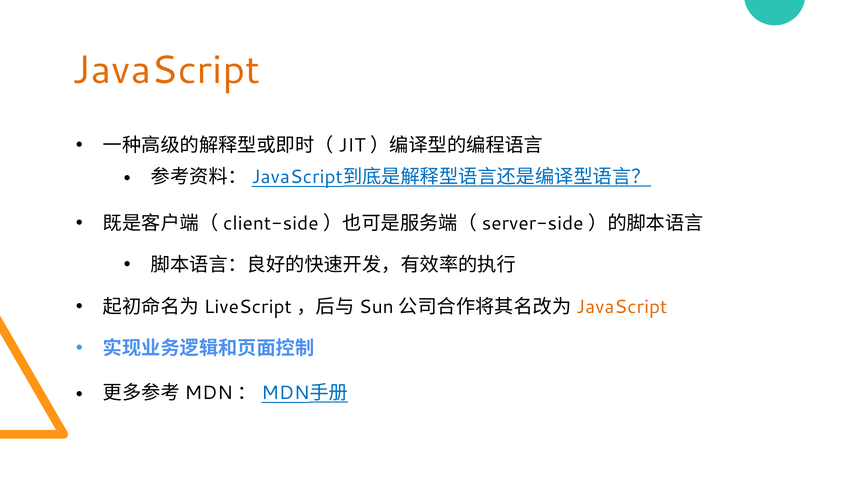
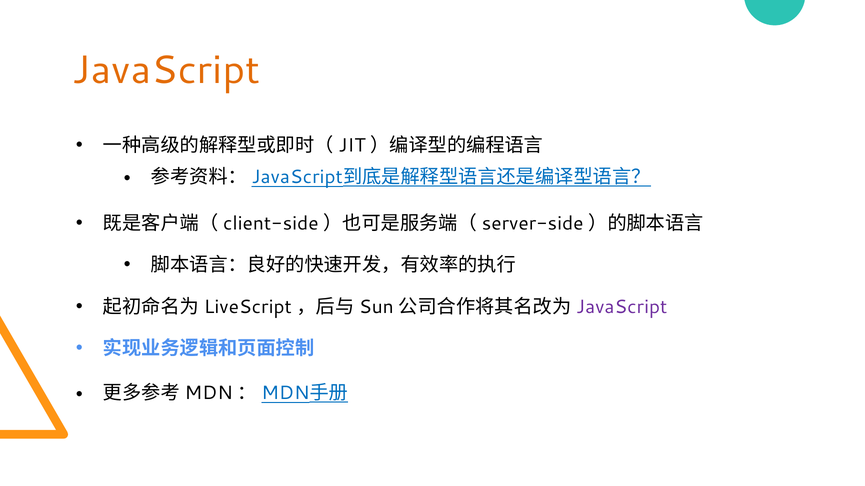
JavaScript colour: orange -> purple (622, 307)
